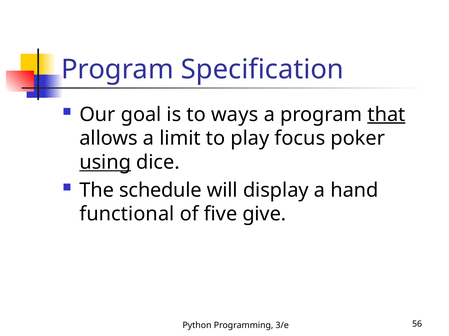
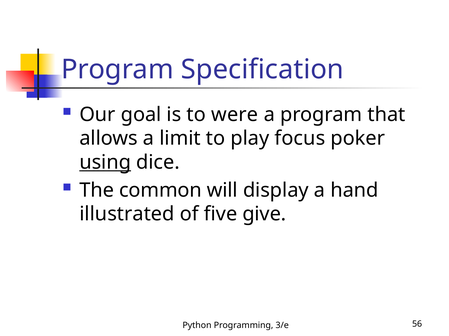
ways: ways -> were (235, 115)
that underline: present -> none (386, 115)
schedule: schedule -> common (160, 191)
functional: functional -> illustrated (127, 215)
